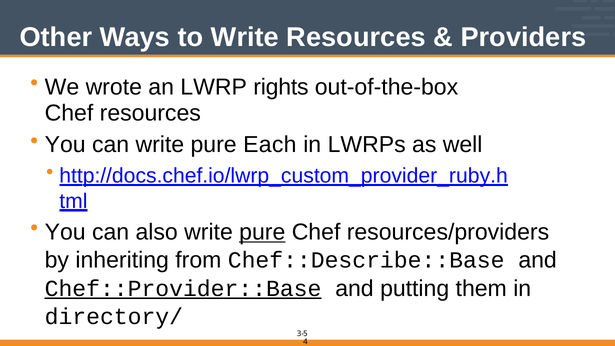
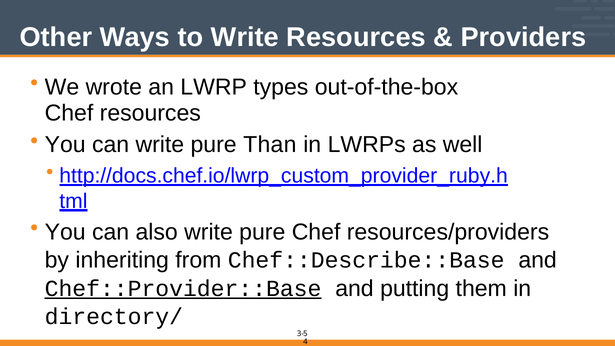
rights: rights -> types (281, 87)
Each: Each -> Than (270, 145)
pure underline: present -> none (262, 232)
